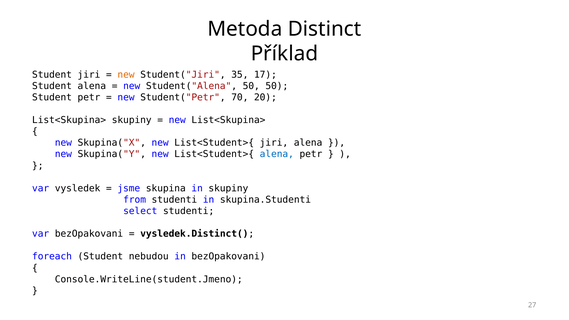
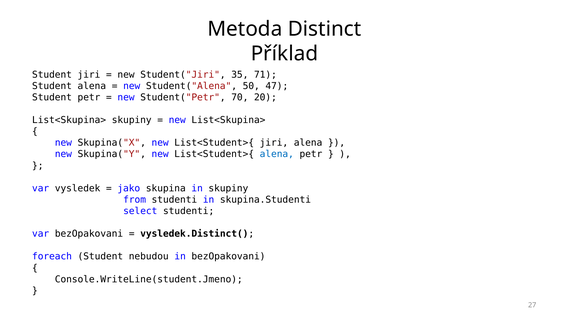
new colour: orange -> black (126, 75)
17: 17 -> 71 (265, 75)
50 50: 50 -> 47 (277, 86)
jsme: jsme -> jako (129, 188)
